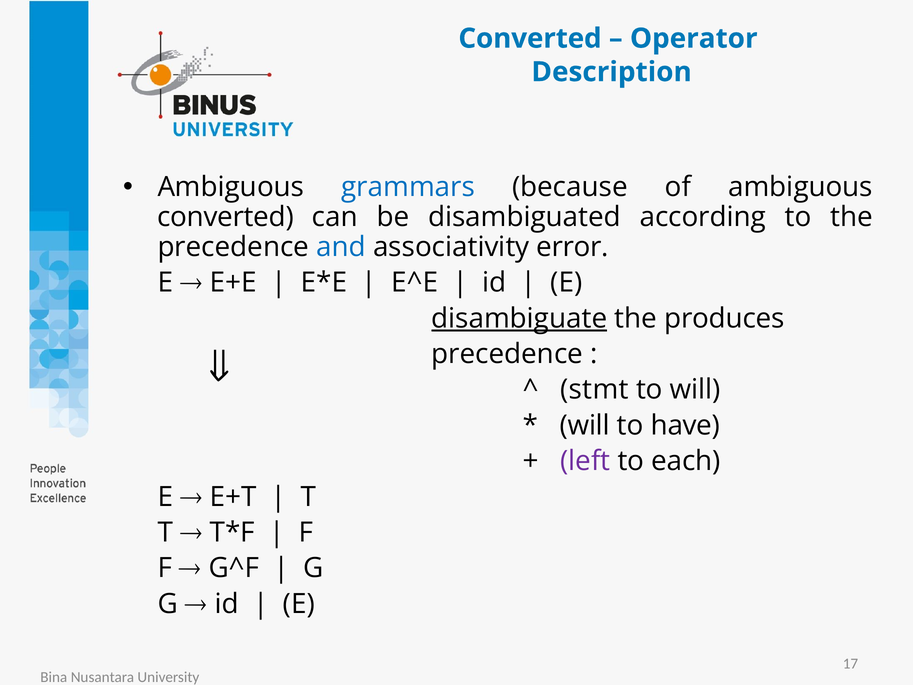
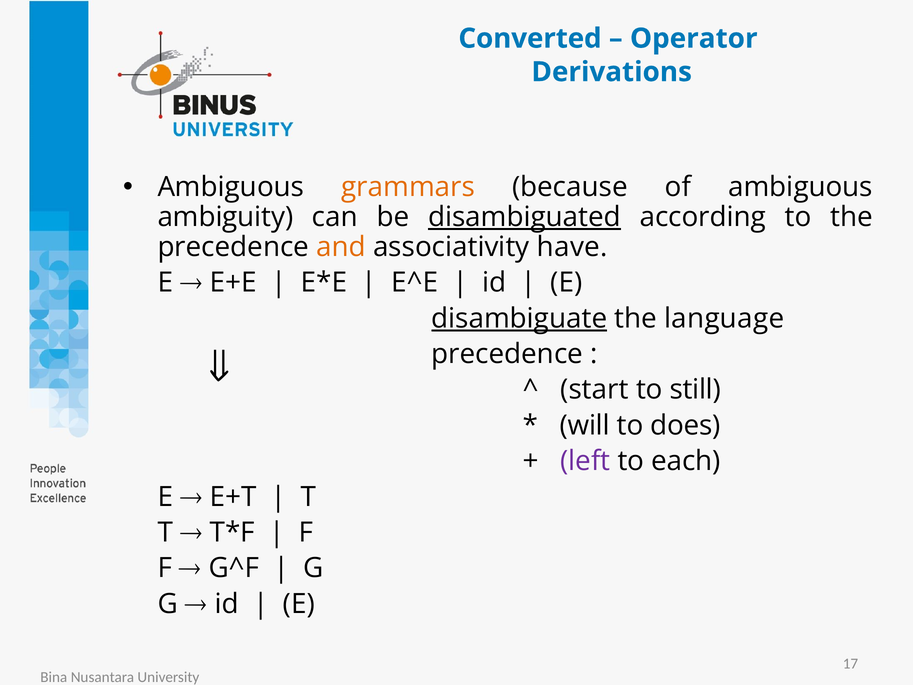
Description: Description -> Derivations (612, 72)
grammars colour: blue -> orange (408, 187)
converted: converted -> ambiguity (225, 217)
disambiguated underline: none -> present (524, 217)
and colour: blue -> orange (341, 247)
error: error -> have (572, 247)
produces: produces -> language (724, 318)
stmt: stmt -> start (595, 390)
to will: will -> still (695, 390)
have: have -> does (685, 425)
